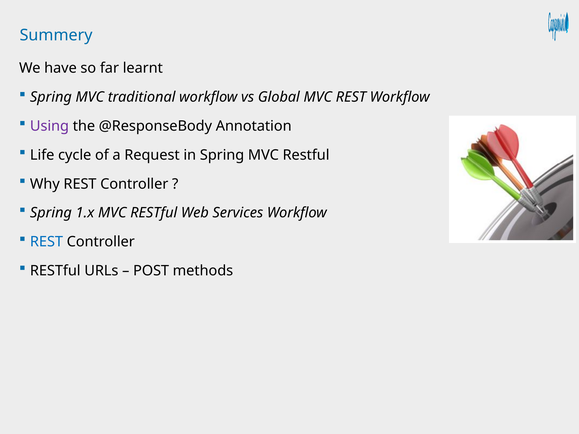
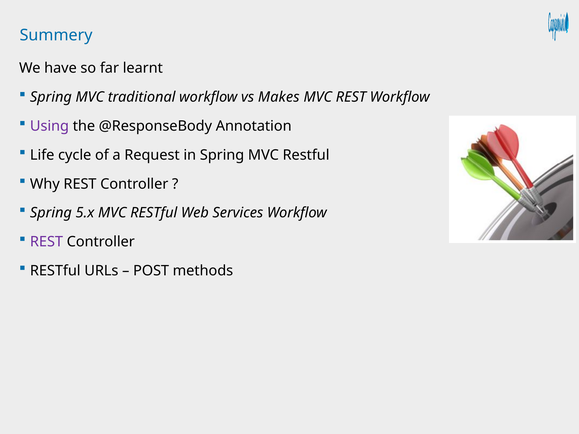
Global: Global -> Makes (279, 97)
1.x: 1.x -> 5.x (85, 213)
REST colour: blue -> purple (46, 242)
